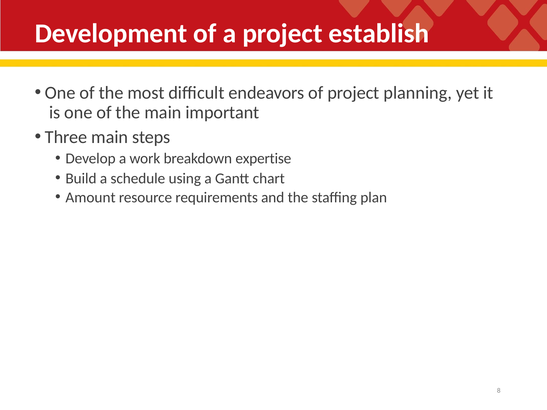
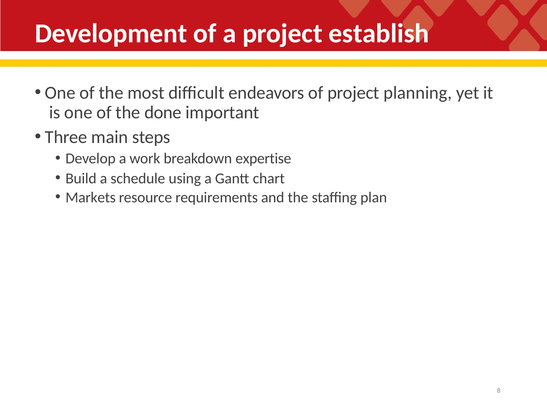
the main: main -> done (163, 112)
Amount: Amount -> Markets (91, 198)
